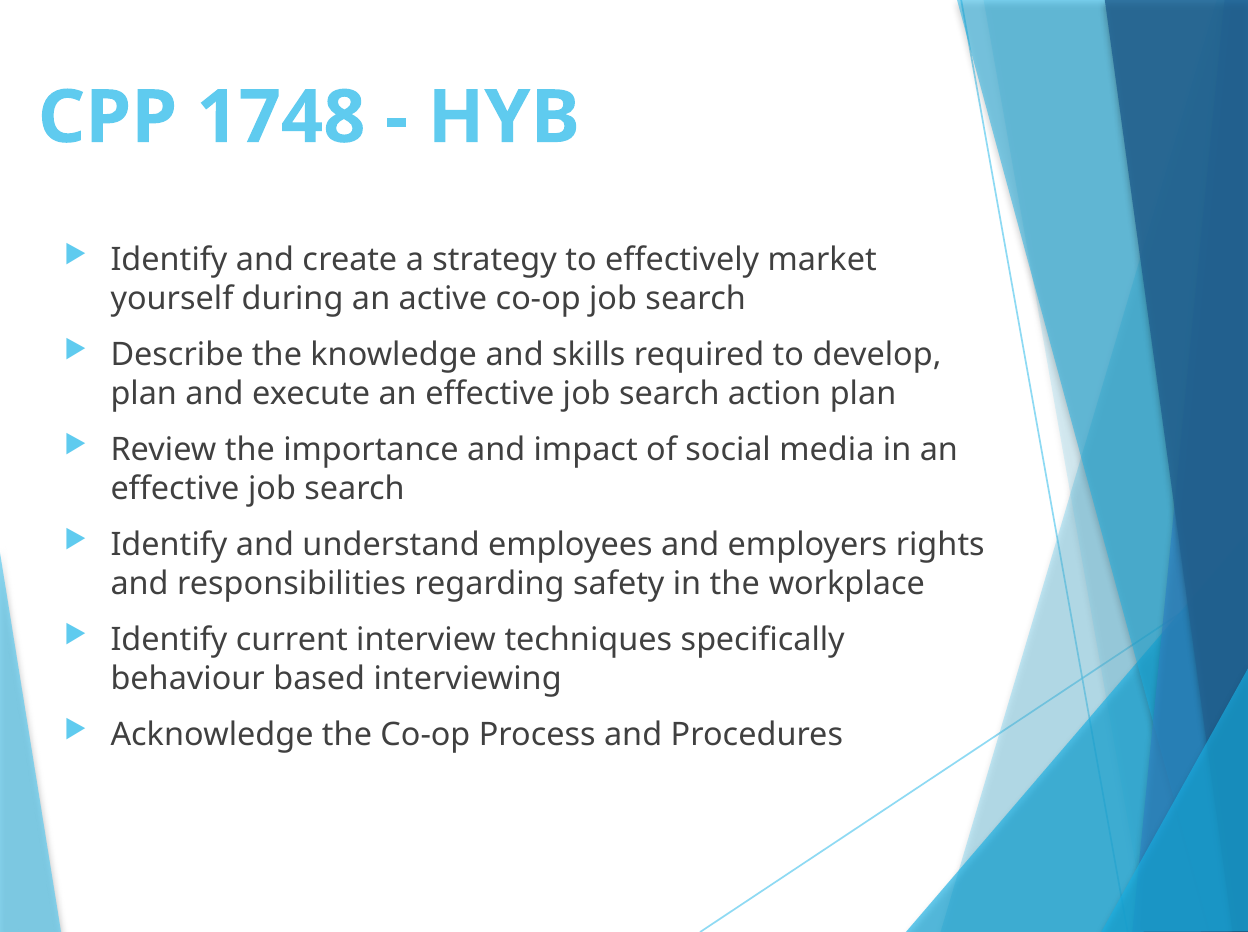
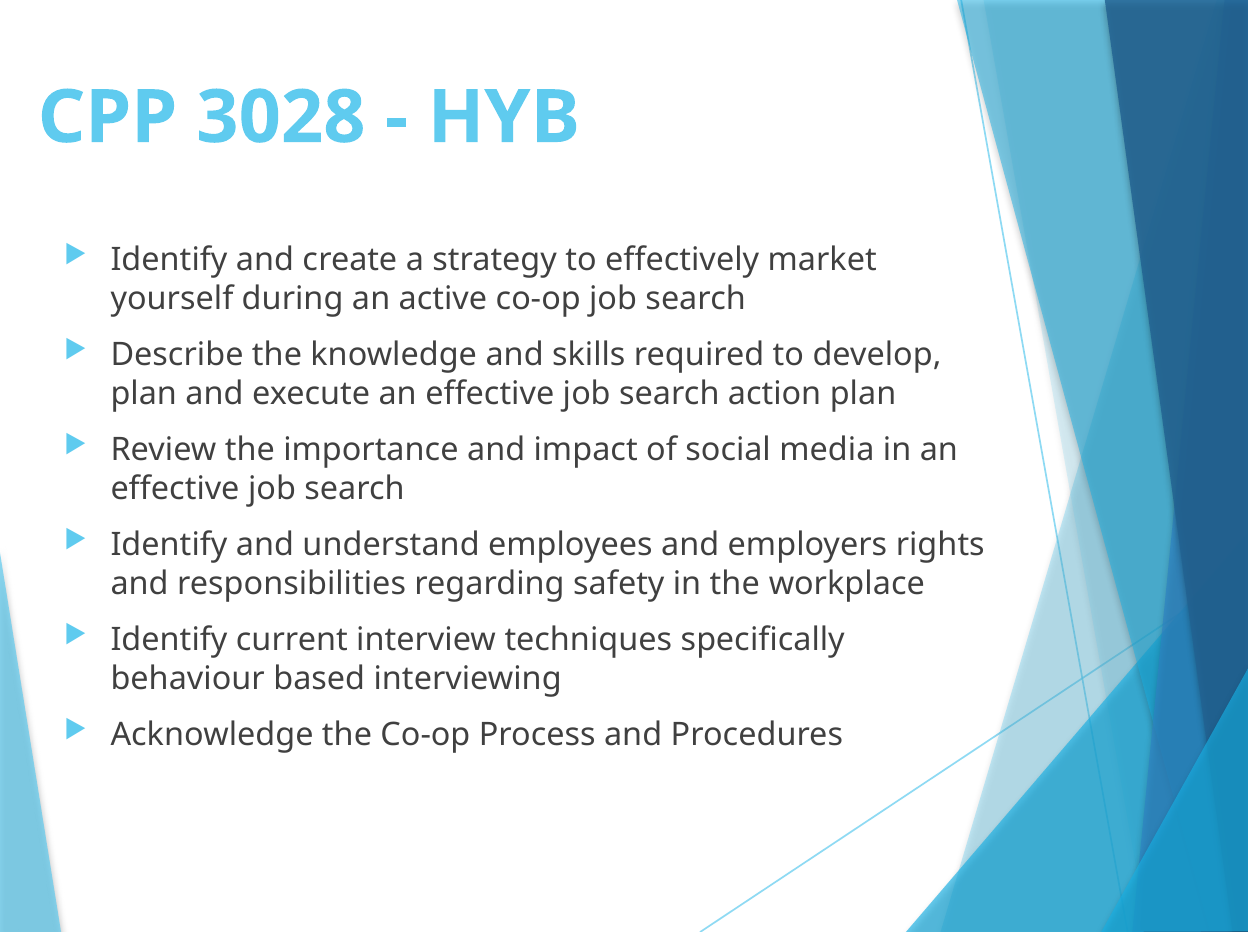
1748: 1748 -> 3028 (281, 118)
